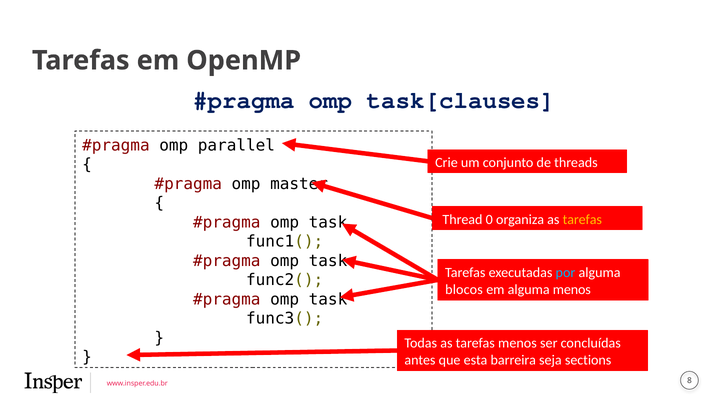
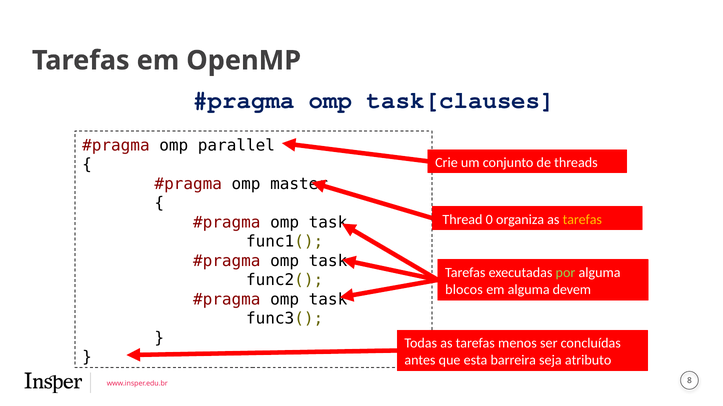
por colour: light blue -> light green (565, 273)
alguma menos: menos -> devem (572, 290)
sections: sections -> atributo (588, 361)
